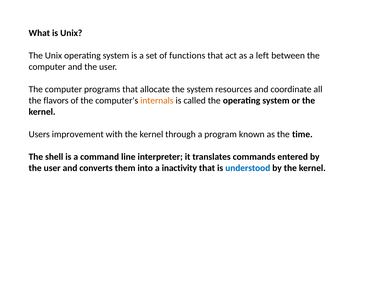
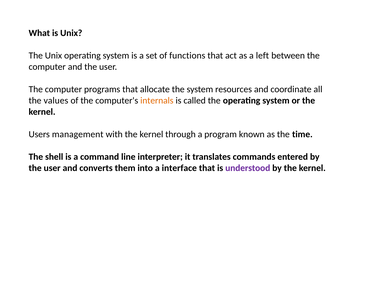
flavors: flavors -> values (56, 101)
improvement: improvement -> management (78, 134)
inactivity: inactivity -> interface (179, 168)
understood colour: blue -> purple (248, 168)
